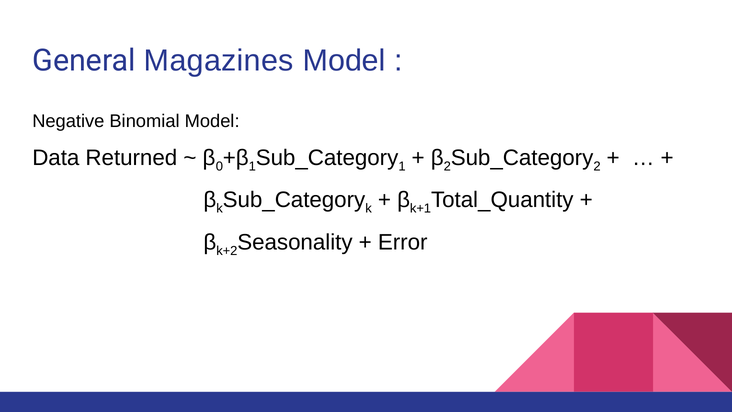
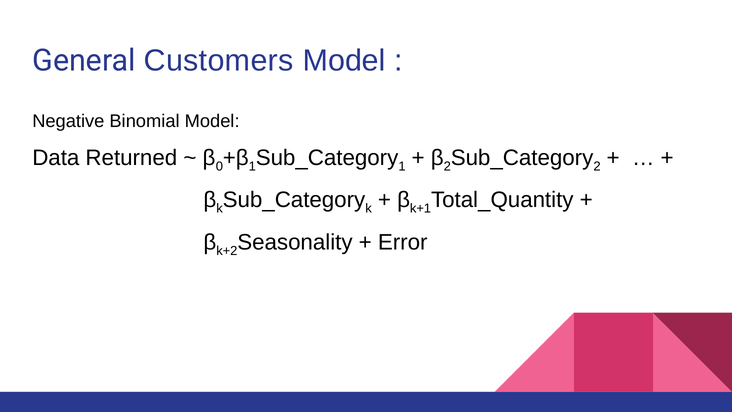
Magazines: Magazines -> Customers (219, 61)
